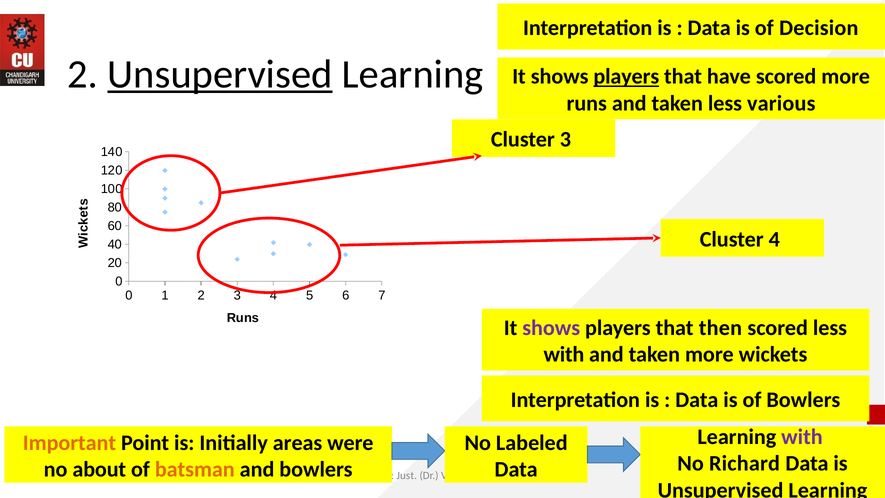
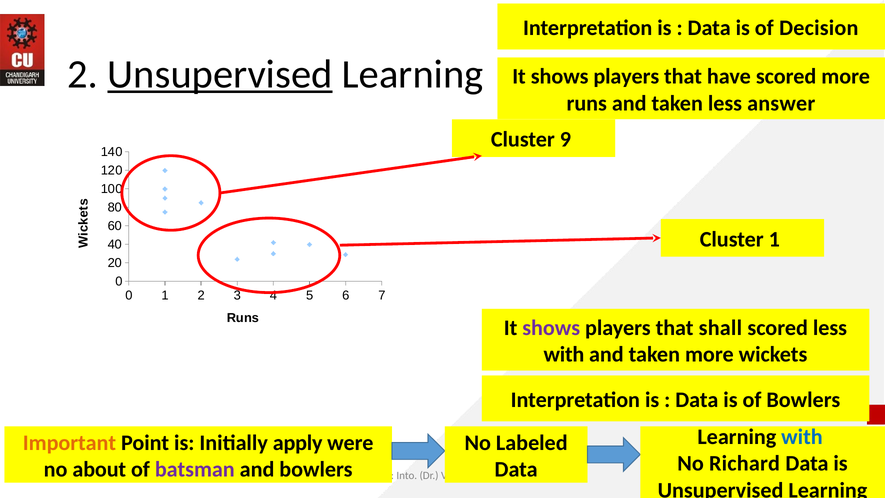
players underline: present -> none (626, 77)
various: various -> answer (781, 103)
Cluster 3: 3 -> 9 (565, 140)
Cluster 4: 4 -> 1 (774, 239)
then: then -> shall (720, 328)
with colour: purple -> blue (802, 437)
areas: areas -> apply (298, 443)
batsman colour: orange -> purple (195, 469)
Just: Just -> Into (407, 475)
